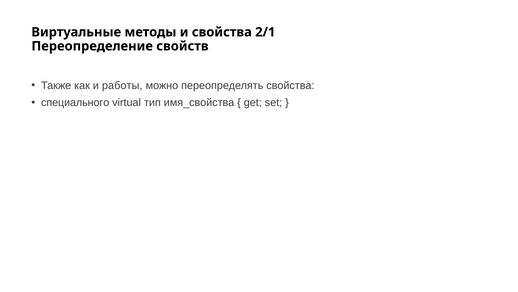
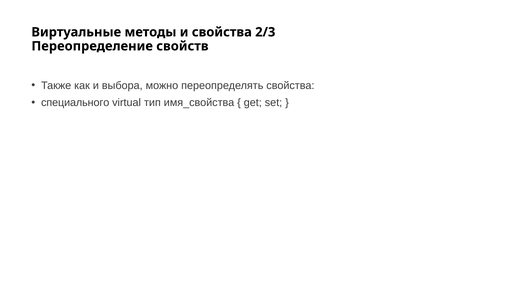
2/1: 2/1 -> 2/3 (265, 32)
работы: работы -> выбора (122, 85)
